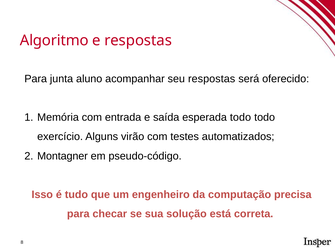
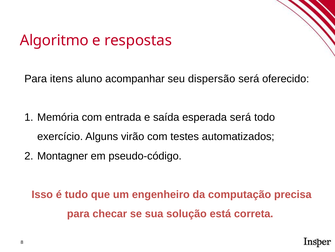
junta: junta -> itens (61, 79)
seu respostas: respostas -> dispersão (212, 79)
esperada todo: todo -> será (240, 117)
